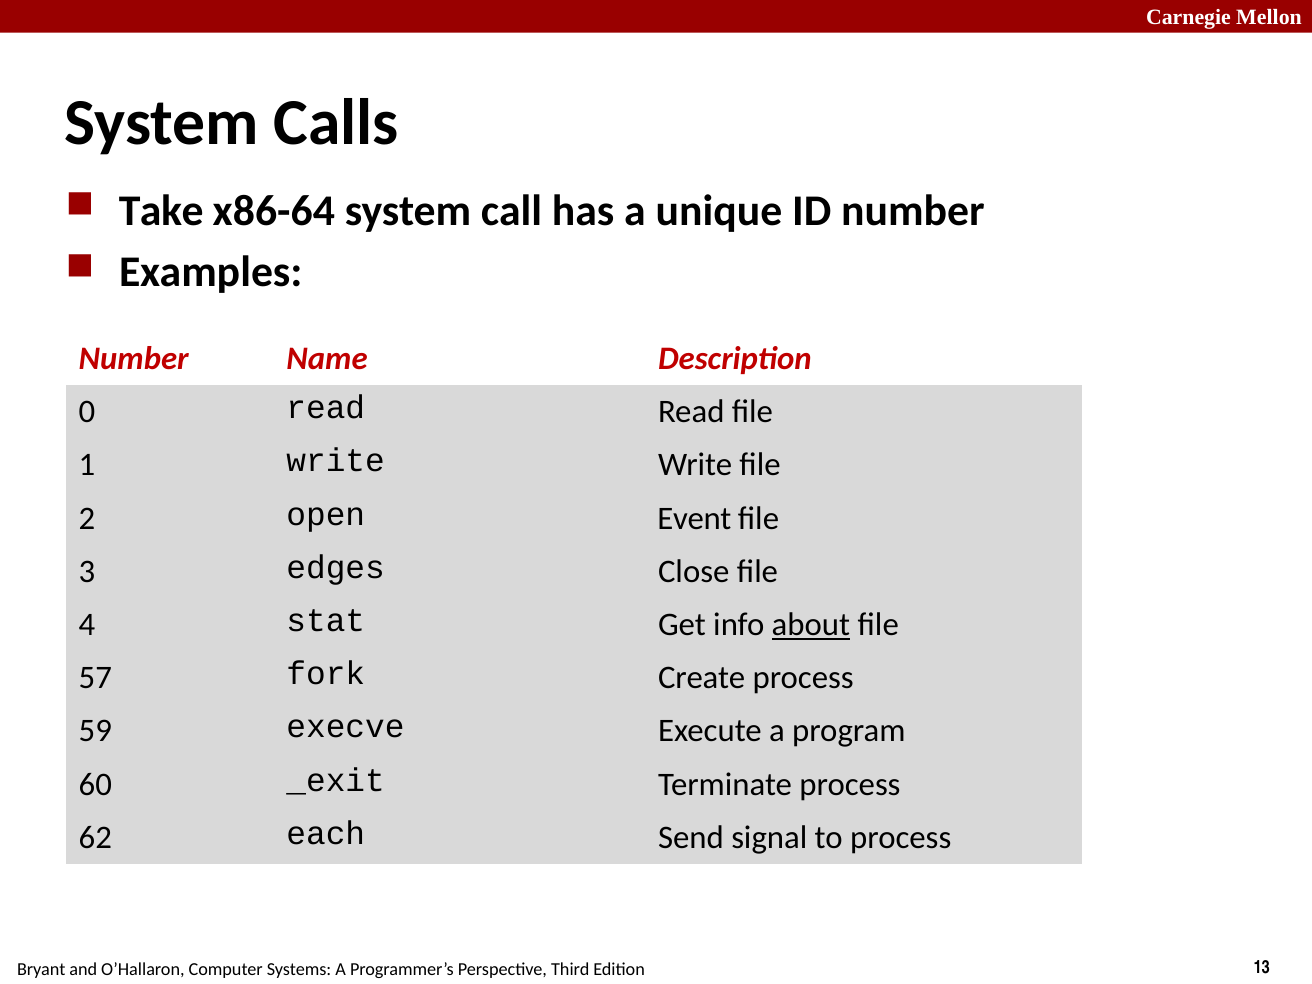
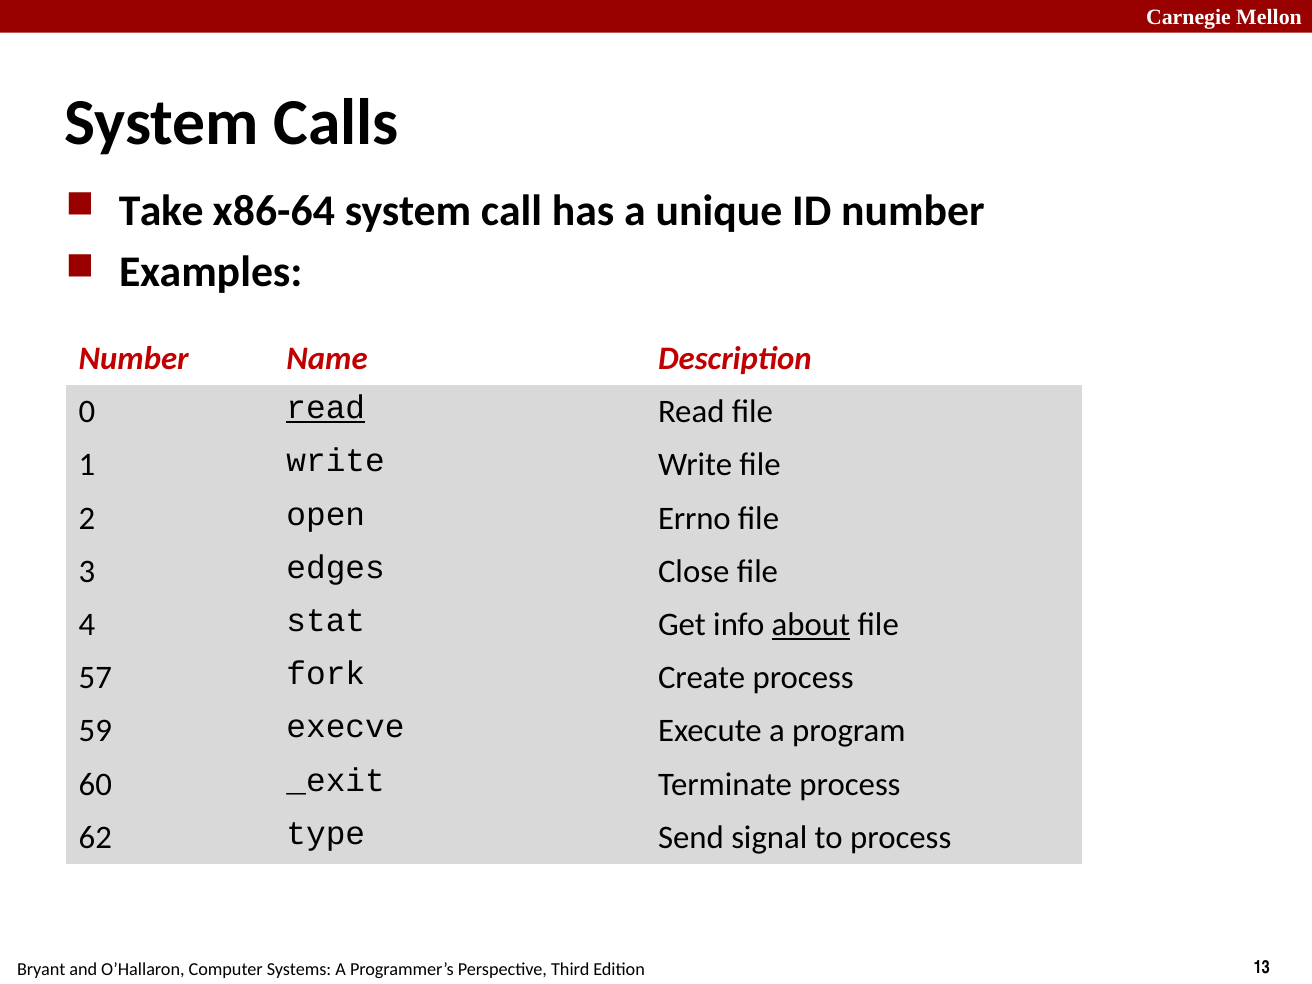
read underline: none -> present (326, 408)
Event: Event -> Errno (694, 518)
each: each -> type (326, 834)
